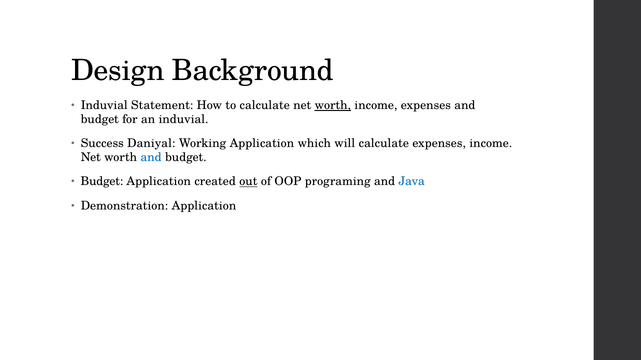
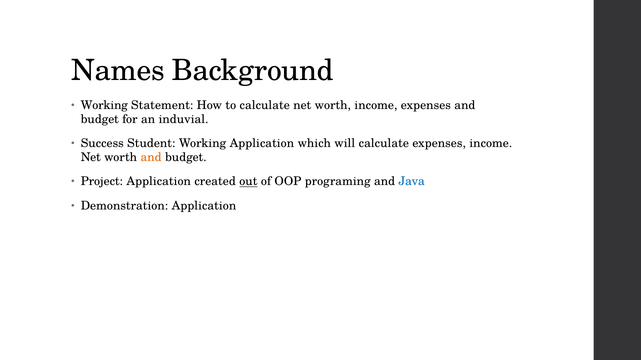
Design: Design -> Names (118, 70)
Induvial: Induvial -> Working (104, 106)
worth underline: present -> none (333, 106)
Daniyal: Daniyal -> Student (151, 144)
and colour: blue -> orange (151, 157)
Budget: Budget -> Project (102, 182)
